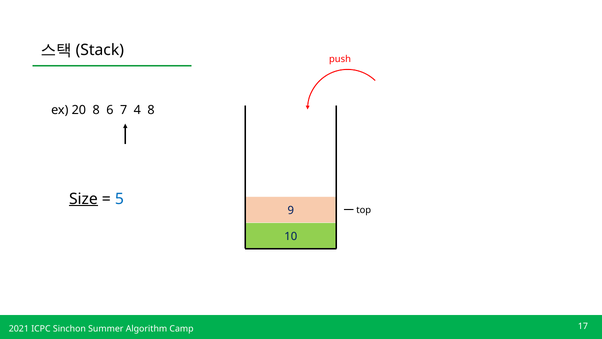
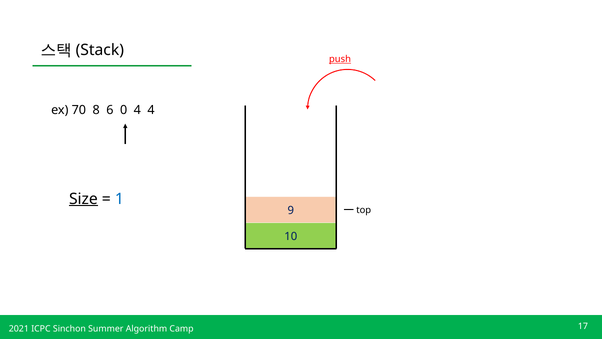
push underline: none -> present (340, 59)
20: 20 -> 70 (79, 110)
7: 7 -> 0 (124, 110)
4 8: 8 -> 4 (151, 110)
5: 5 -> 1 (119, 199)
